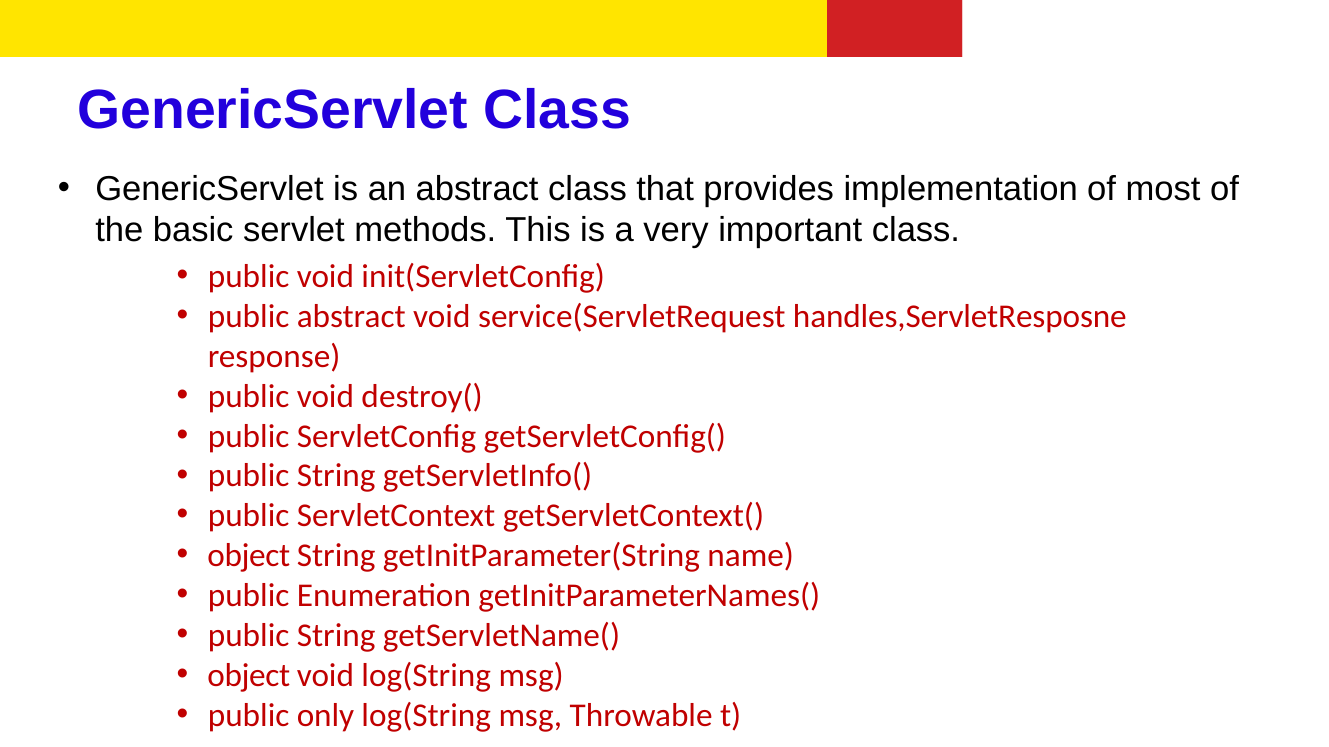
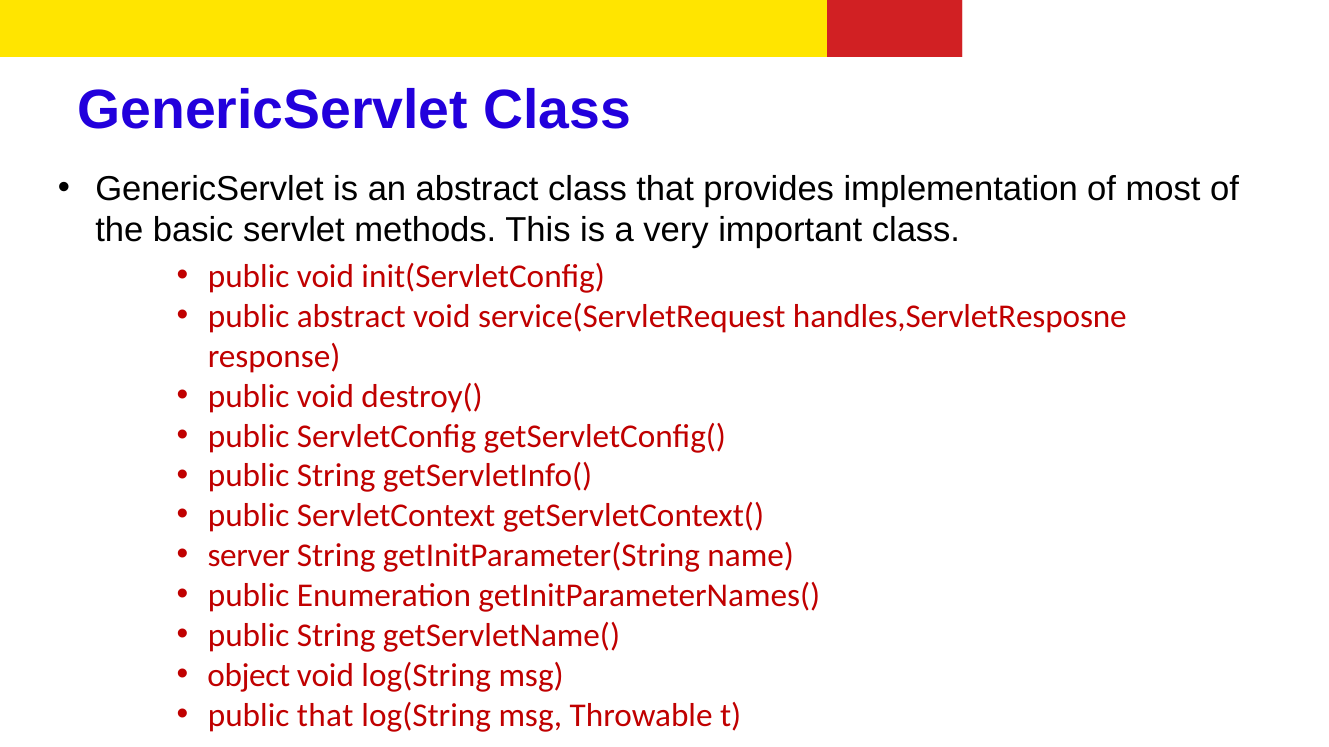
object: object -> server (249, 556)
public only: only -> that (325, 716)
